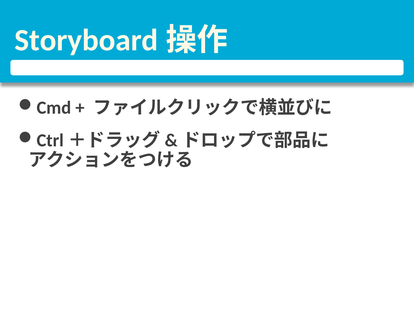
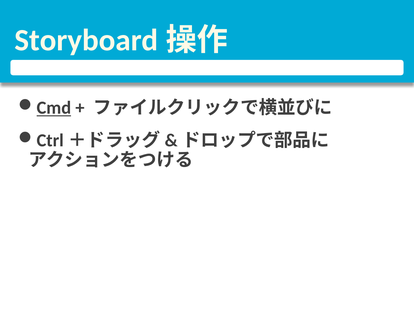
Cmd underline: none -> present (54, 108)
